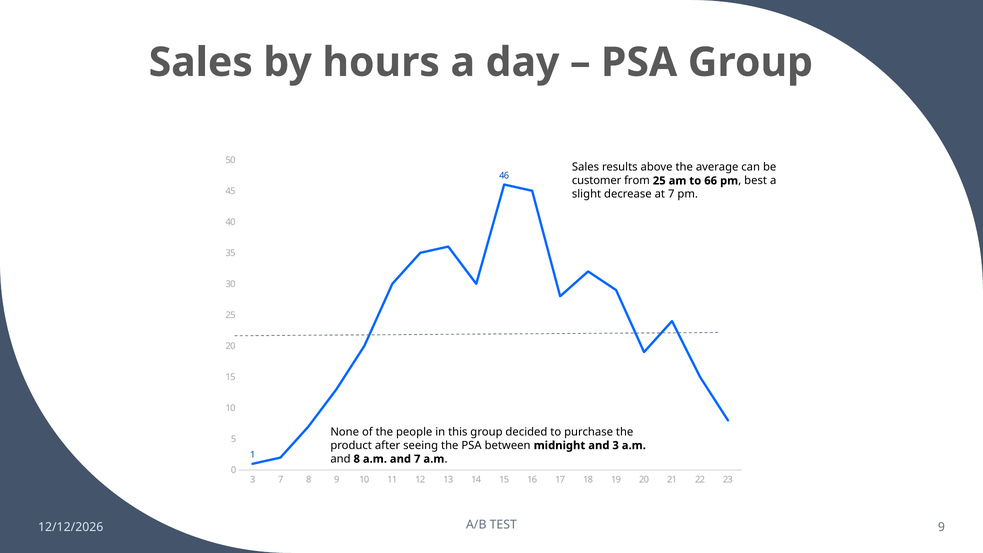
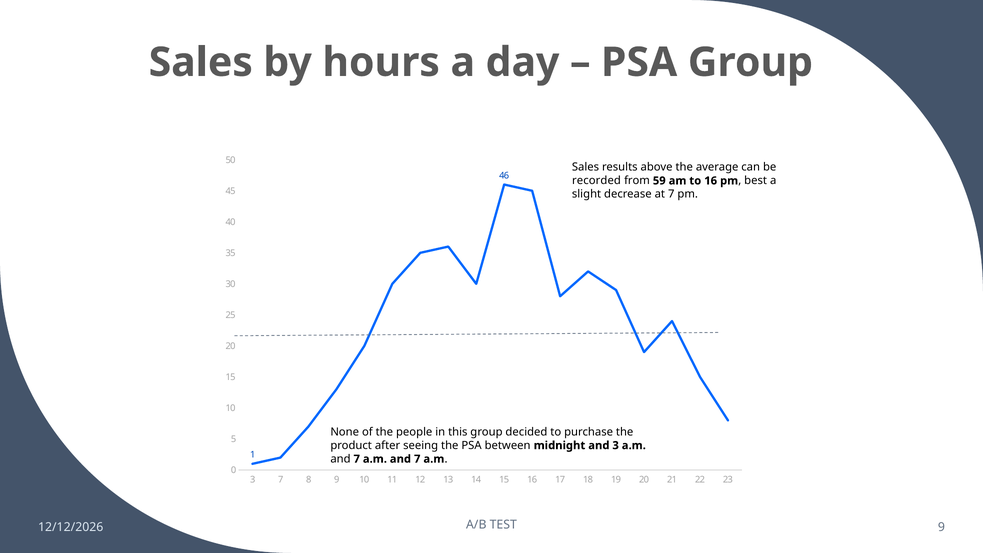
customer: customer -> recorded (596, 181)
from 25: 25 -> 59 (659, 181)
to 66: 66 -> 16 (711, 181)
8: 8 -> 7 (357, 459)
